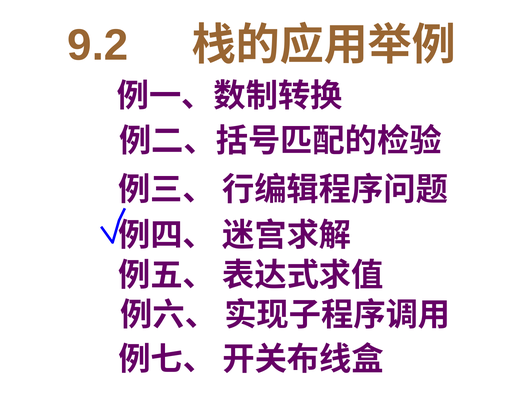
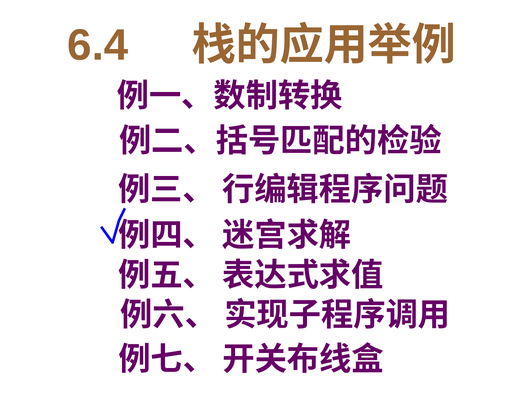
9.2: 9.2 -> 6.4 (98, 45)
